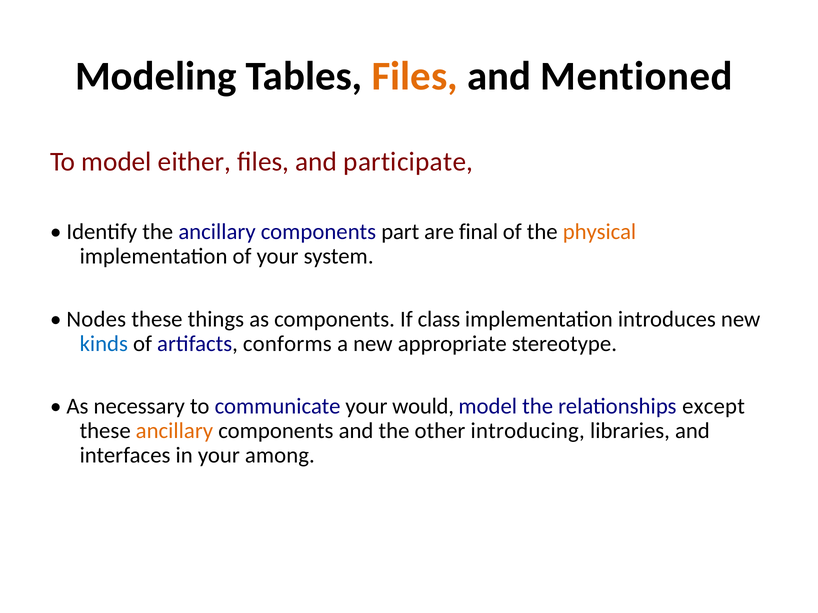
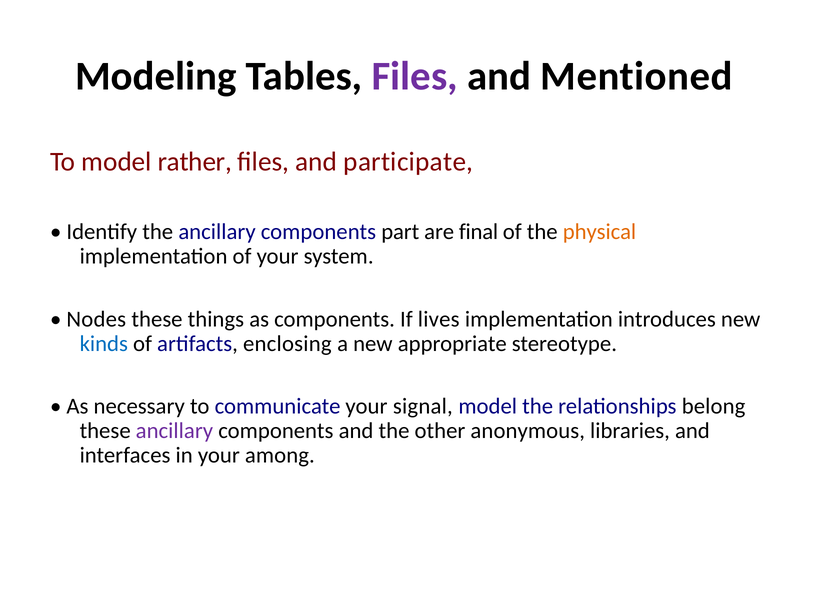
Files colour: orange -> purple (415, 76)
either: either -> rather (195, 162)
class: class -> lives (439, 319)
conforms: conforms -> enclosing (287, 344)
would: would -> signal (423, 407)
except: except -> belong (714, 407)
ancillary colour: orange -> purple (174, 431)
introducing: introducing -> anonymous (528, 431)
